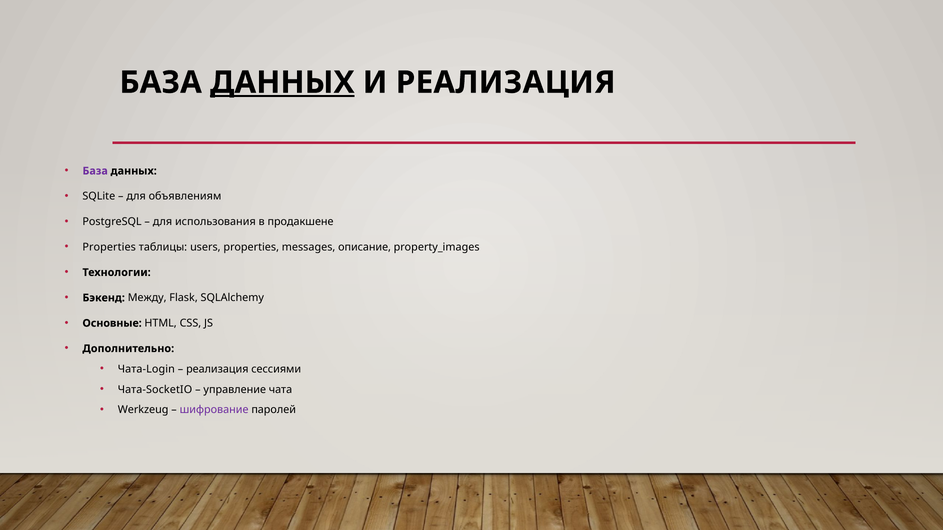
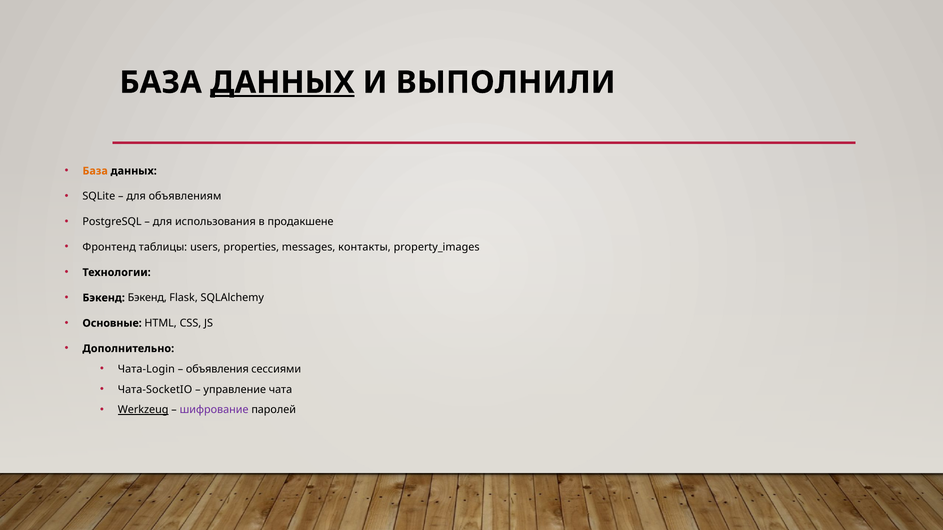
И РЕАЛИЗАЦИЯ: РЕАЛИЗАЦИЯ -> ВЫПОЛНИЛИ (506, 83)
База colour: purple -> orange (95, 171)
Properties: Properties -> Фронтенд (109, 247)
описание: описание -> контакты (364, 247)
Бэкенд Между: Между -> Бэкенд (147, 298)
реализация: реализация -> объявления (217, 369)
Werkzeug underline: none -> present (143, 410)
